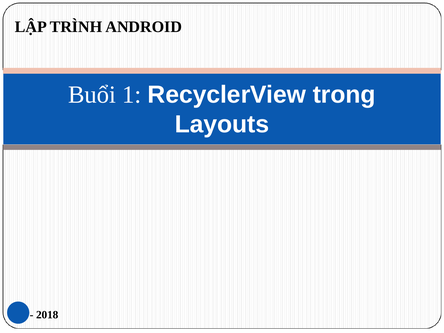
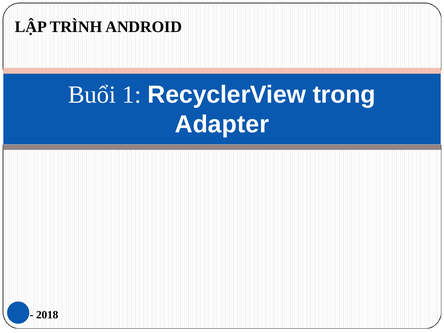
Layouts: Layouts -> Adapter (222, 124)
